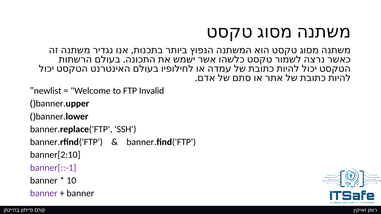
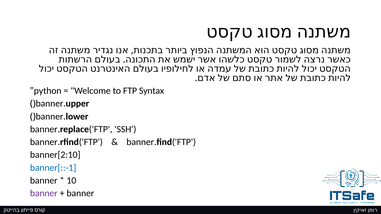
newlist: newlist -> python (48, 91)
Invalid: Invalid -> Syntax (152, 91)
banner[::-1 colour: purple -> blue (53, 168)
